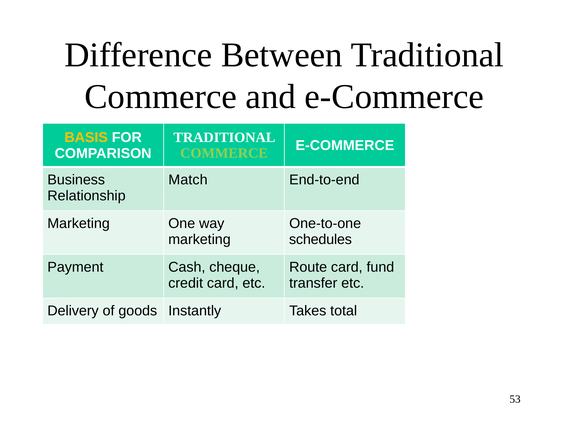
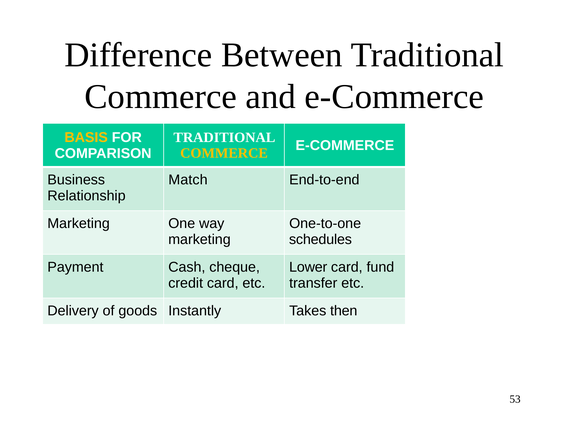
COMMERCE colour: light green -> yellow (224, 153)
Route: Route -> Lower (308, 267)
total: total -> then (344, 311)
